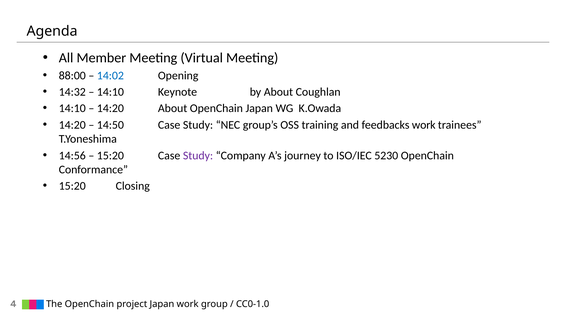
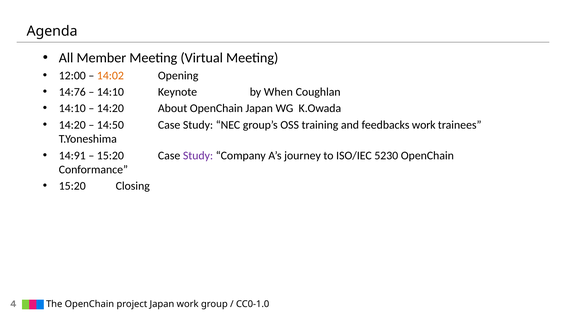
88:00: 88:00 -> 12:00 (72, 76)
14:02 colour: blue -> orange (110, 76)
14:32: 14:32 -> 14:76 (72, 92)
by About: About -> When (278, 92)
14:56: 14:56 -> 14:91 (72, 156)
